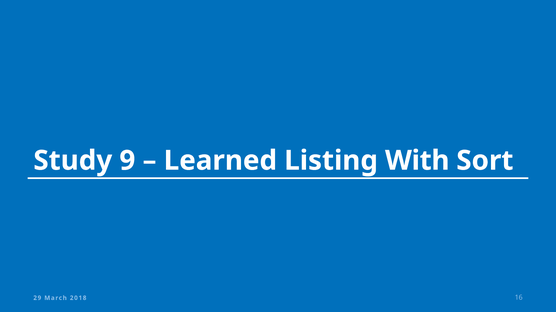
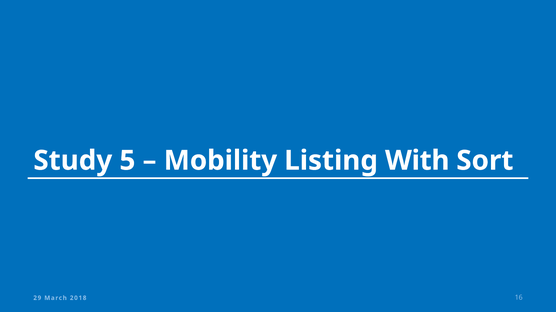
9: 9 -> 5 (127, 161)
Learned: Learned -> Mobility (220, 161)
